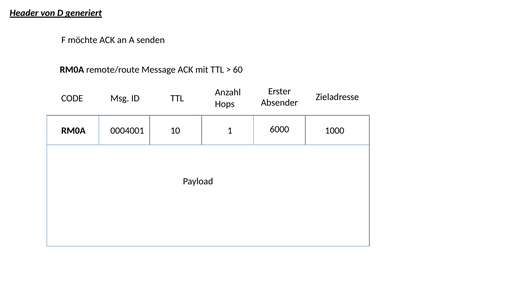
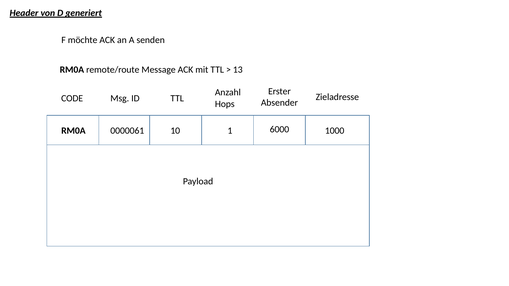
60: 60 -> 13 (238, 70)
0004001: 0004001 -> 0000061 (127, 131)
